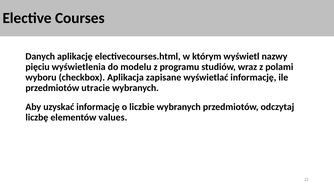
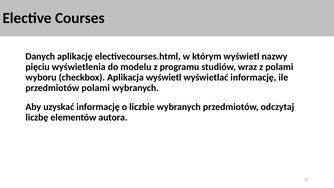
Aplikacja zapisane: zapisane -> wyświetl (164, 77)
przedmiotów utracie: utracie -> polami (96, 88)
values: values -> autora (113, 117)
